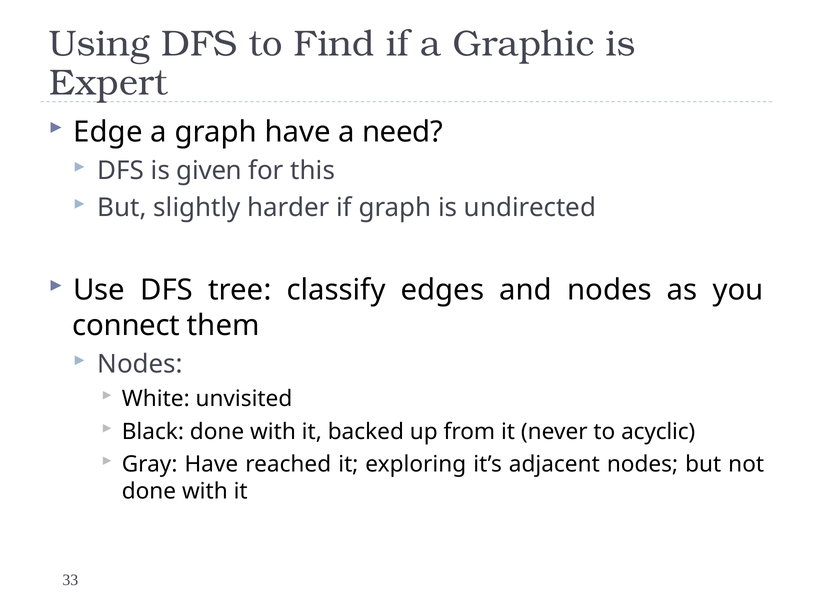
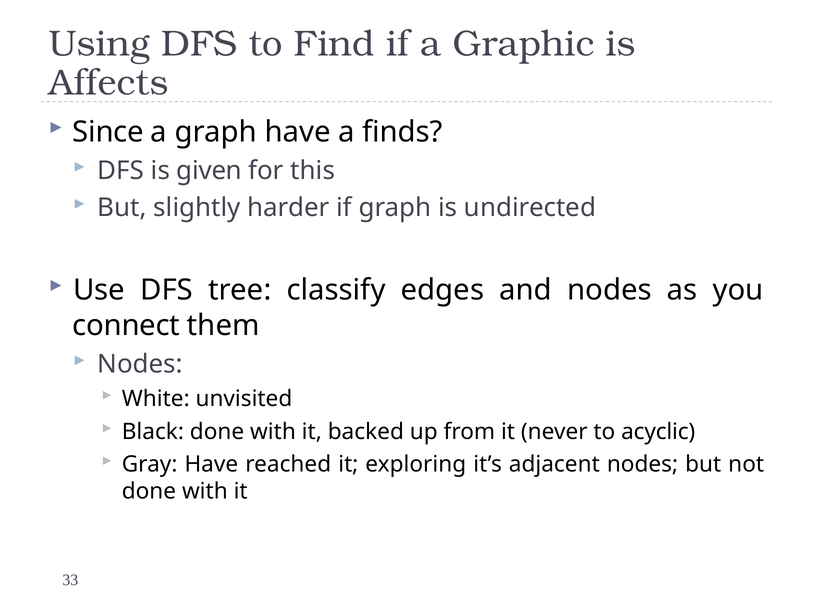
Expert: Expert -> Affects (109, 83)
Edge: Edge -> Since (108, 132)
need: need -> finds (402, 132)
